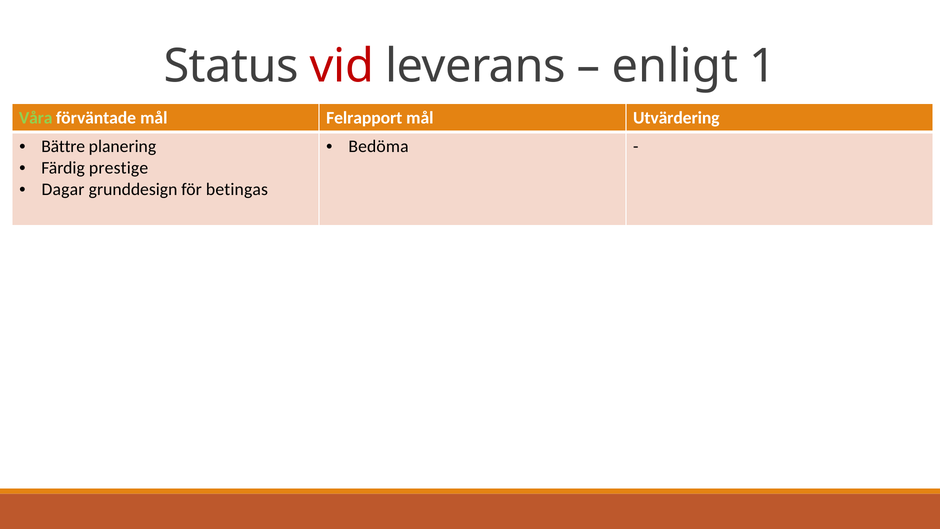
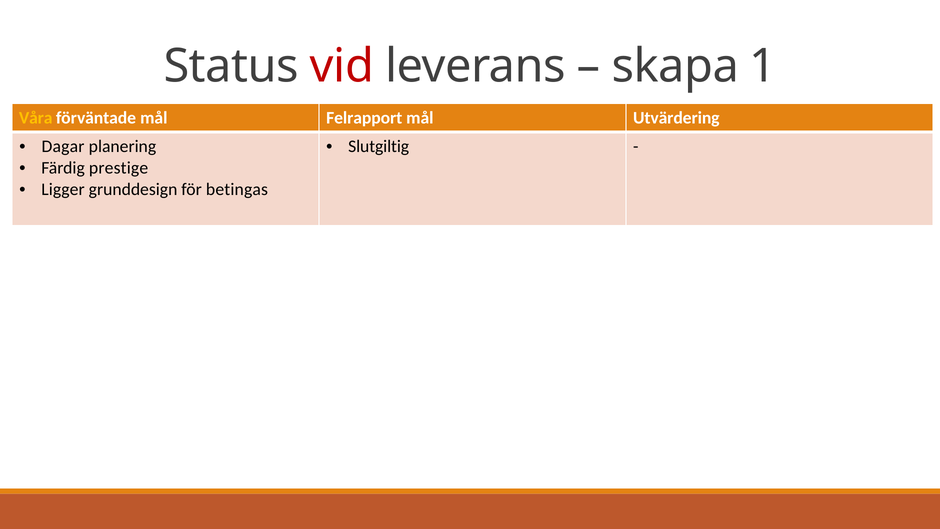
enligt: enligt -> skapa (675, 66)
Våra colour: light green -> yellow (36, 118)
Bättre: Bättre -> Dagar (63, 146)
Bedöma: Bedöma -> Slutgiltig (379, 146)
Dagar: Dagar -> Ligger (63, 190)
